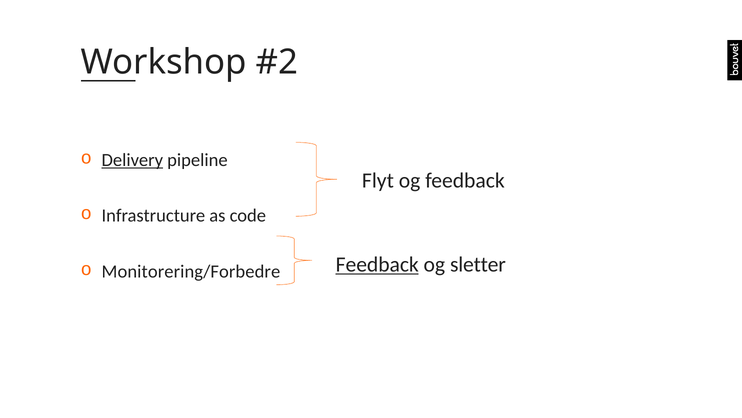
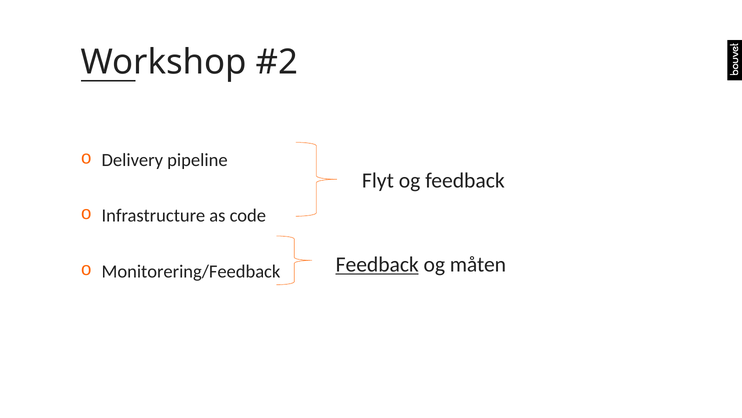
Delivery underline: present -> none (132, 160)
sletter: sletter -> måten (478, 264)
Monitorering/Forbedre: Monitorering/Forbedre -> Monitorering/Feedback (191, 271)
